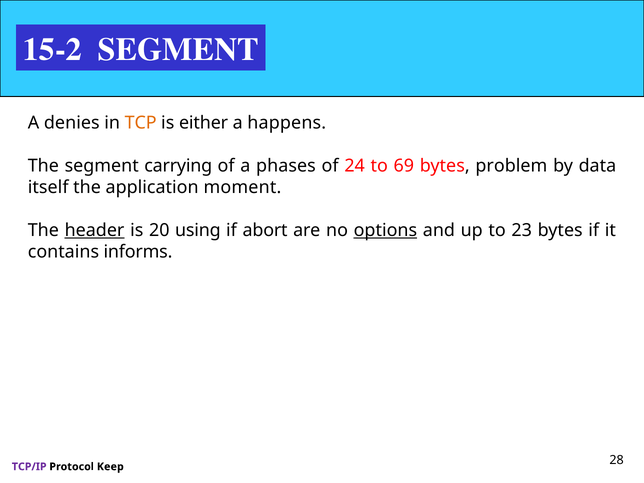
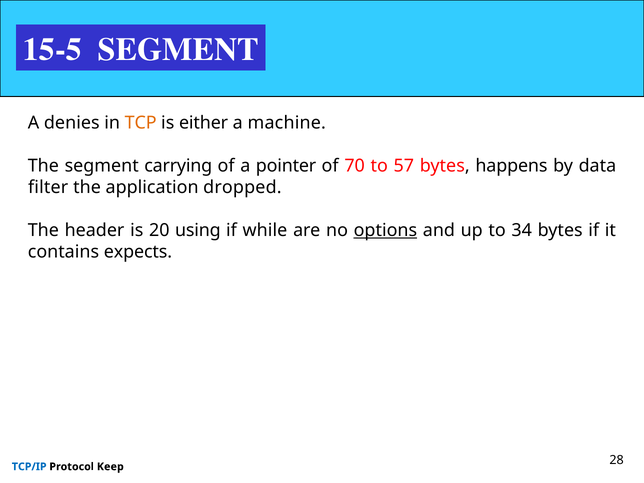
15-2: 15-2 -> 15-5 (52, 50)
happens: happens -> machine (287, 123)
phases: phases -> pointer (286, 166)
24: 24 -> 70 (355, 166)
69: 69 -> 57 (404, 166)
problem: problem -> happens (511, 166)
itself: itself -> filter (48, 187)
moment: moment -> dropped (242, 187)
header underline: present -> none (95, 230)
abort: abort -> while (265, 230)
23: 23 -> 34 (522, 230)
informs: informs -> expects (138, 252)
TCP/IP colour: purple -> blue (29, 467)
